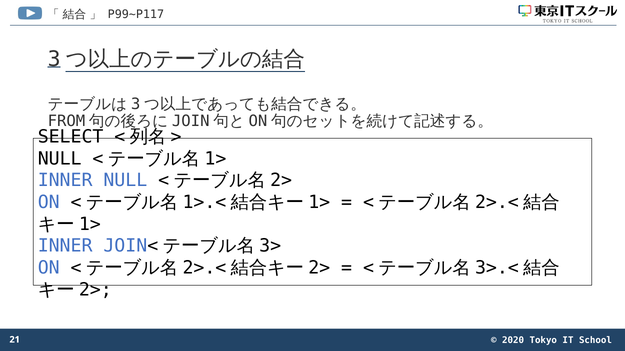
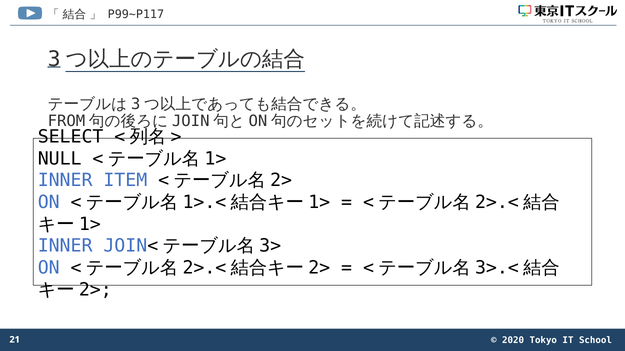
INNER NULL: NULL -> ITEM (125, 181)
